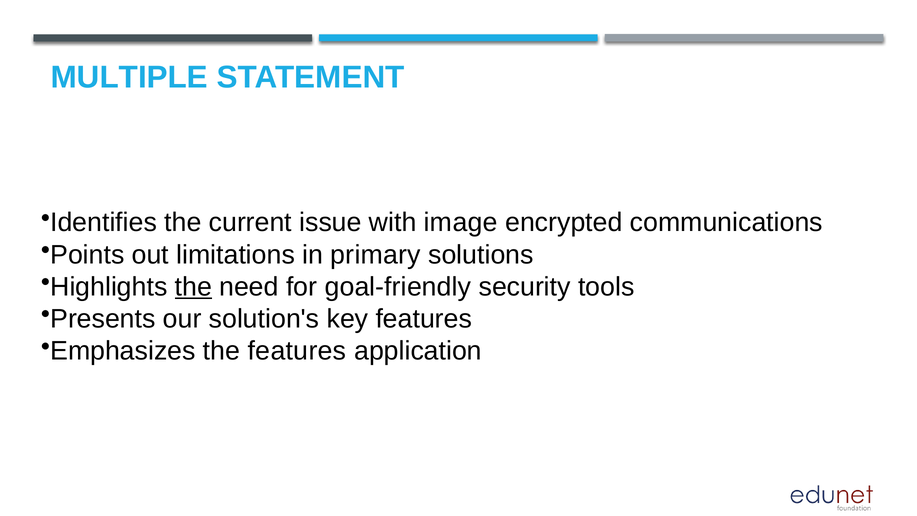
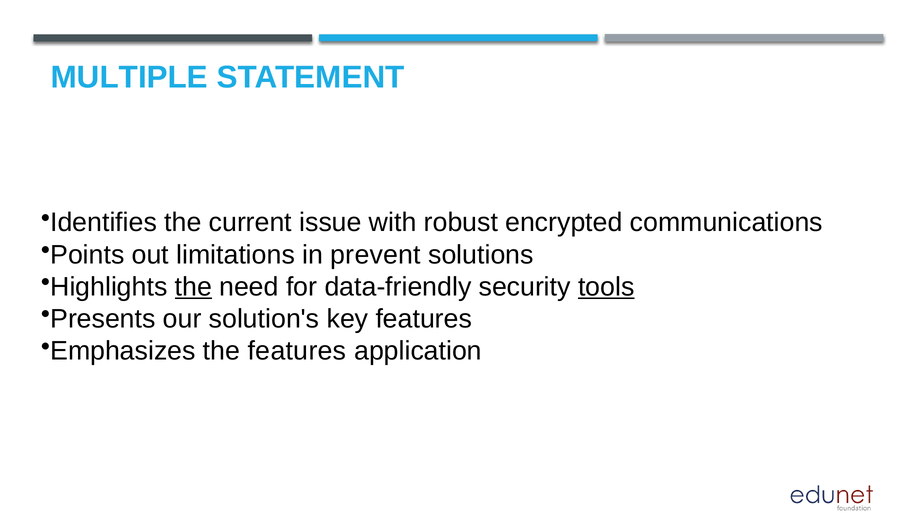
image: image -> robust (461, 223)
primary: primary -> prevent (376, 255)
goal-friendly: goal-friendly -> data-friendly (398, 287)
tools underline: none -> present (606, 287)
